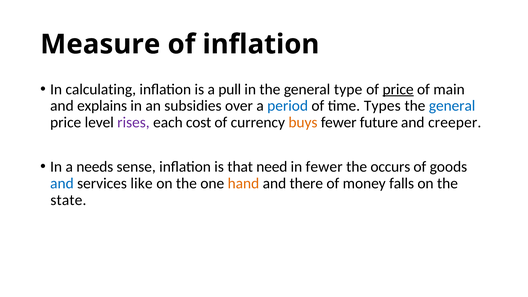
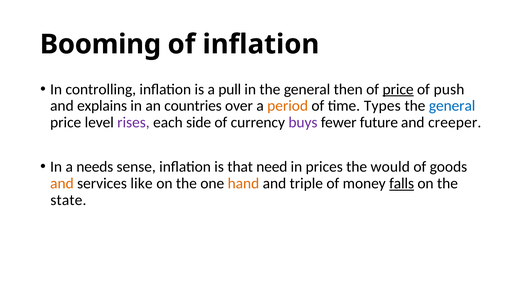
Measure: Measure -> Booming (100, 44)
calculating: calculating -> controlling (101, 89)
type: type -> then (348, 89)
main: main -> push (449, 89)
subsidies: subsidies -> countries (193, 106)
period colour: blue -> orange (288, 106)
cost: cost -> side (199, 123)
buys colour: orange -> purple (303, 123)
in fewer: fewer -> prices (324, 167)
occurs: occurs -> would (390, 167)
and colour: blue -> orange (62, 183)
there: there -> triple (306, 183)
falls underline: none -> present (402, 183)
